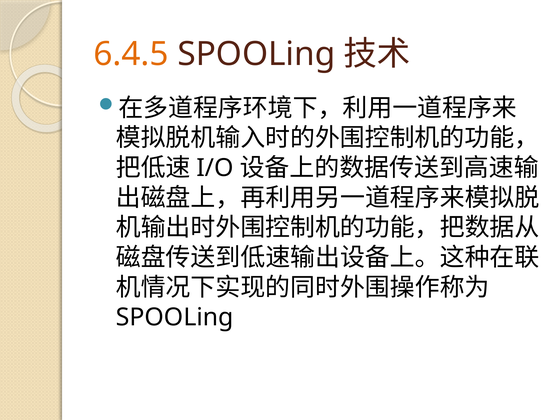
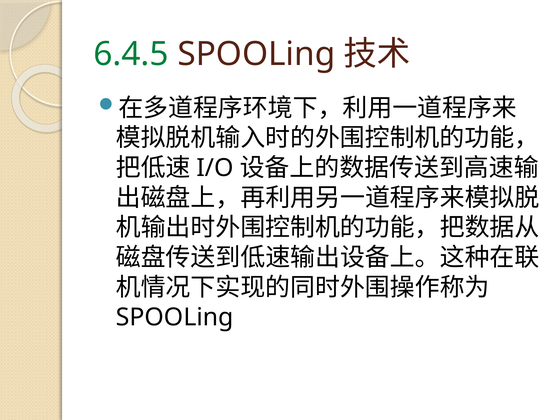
6.4.5 colour: orange -> green (131, 54)
